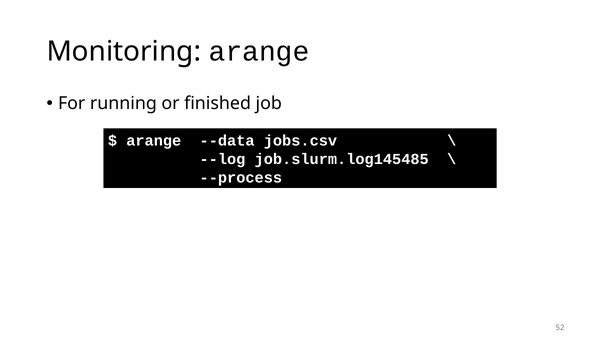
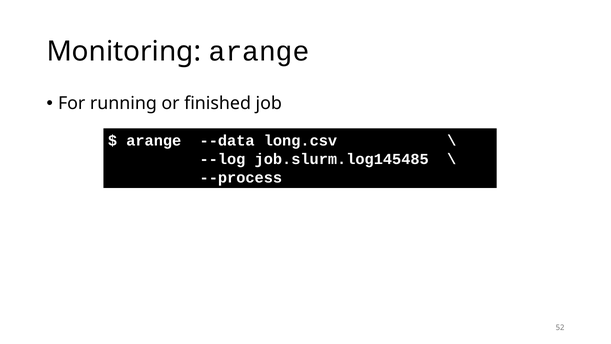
jobs.csv: jobs.csv -> long.csv (300, 141)
